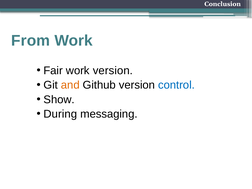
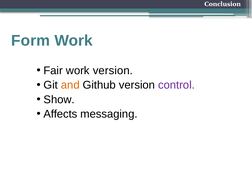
From: From -> Form (31, 41)
control colour: blue -> purple (176, 85)
During: During -> Affects (60, 114)
